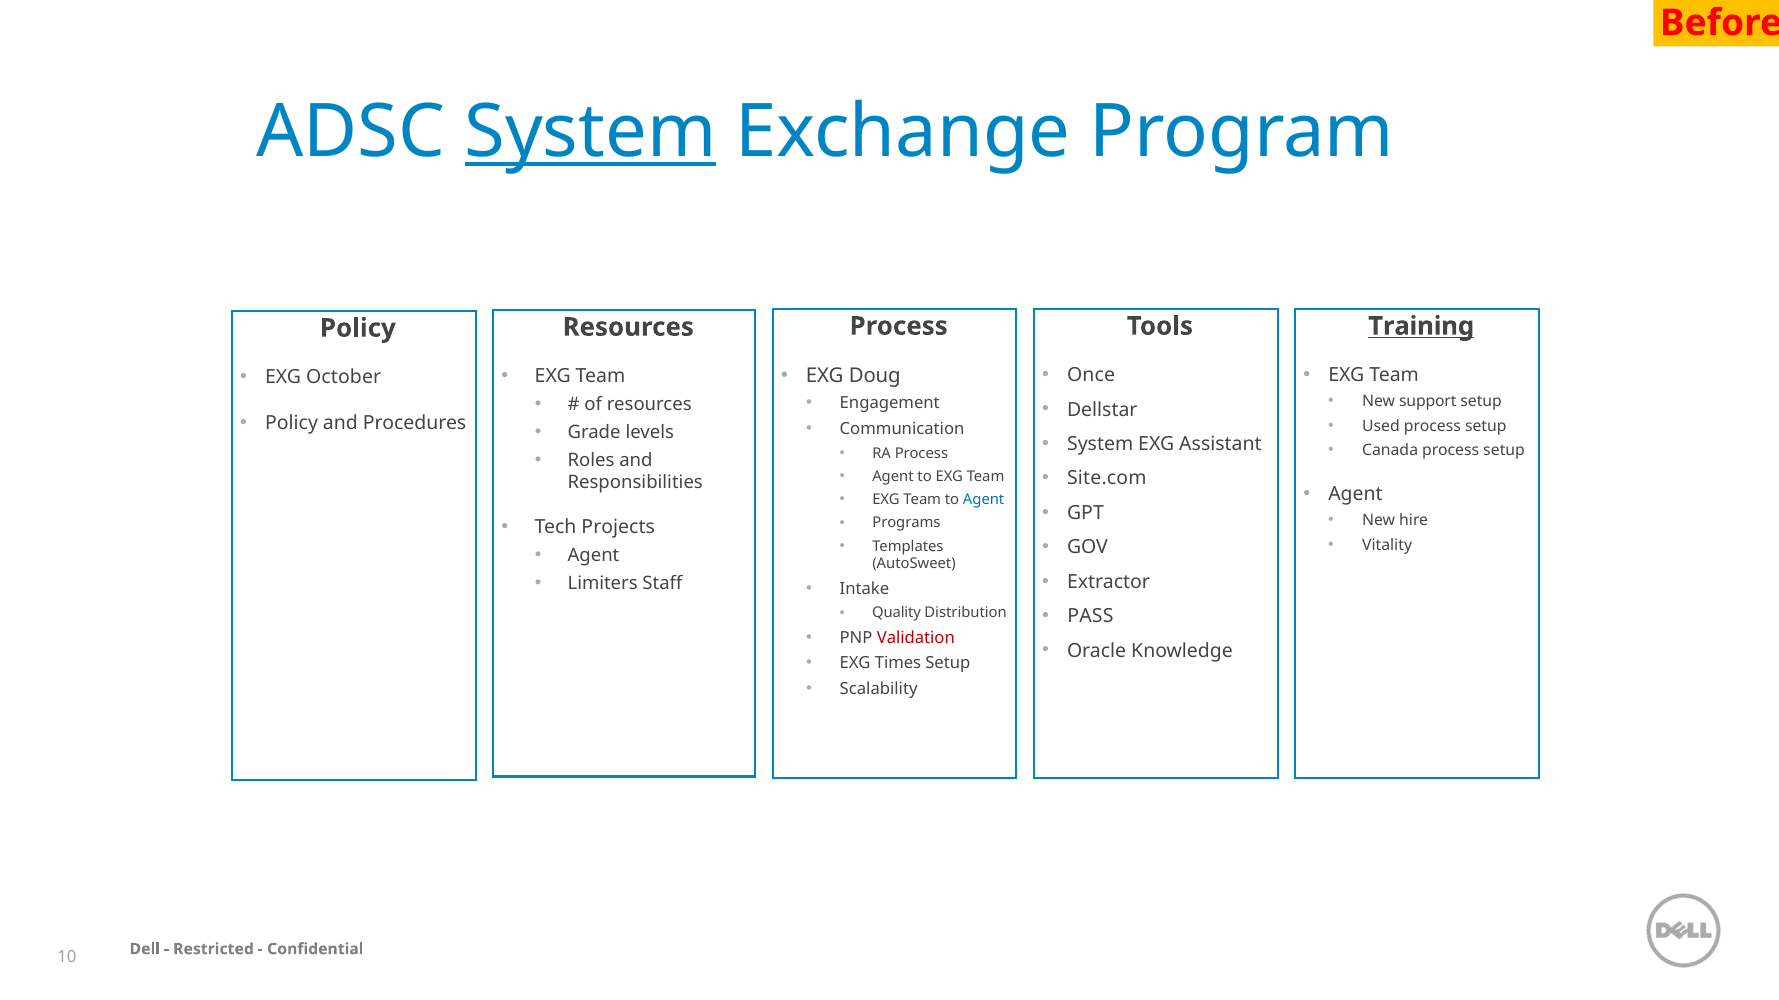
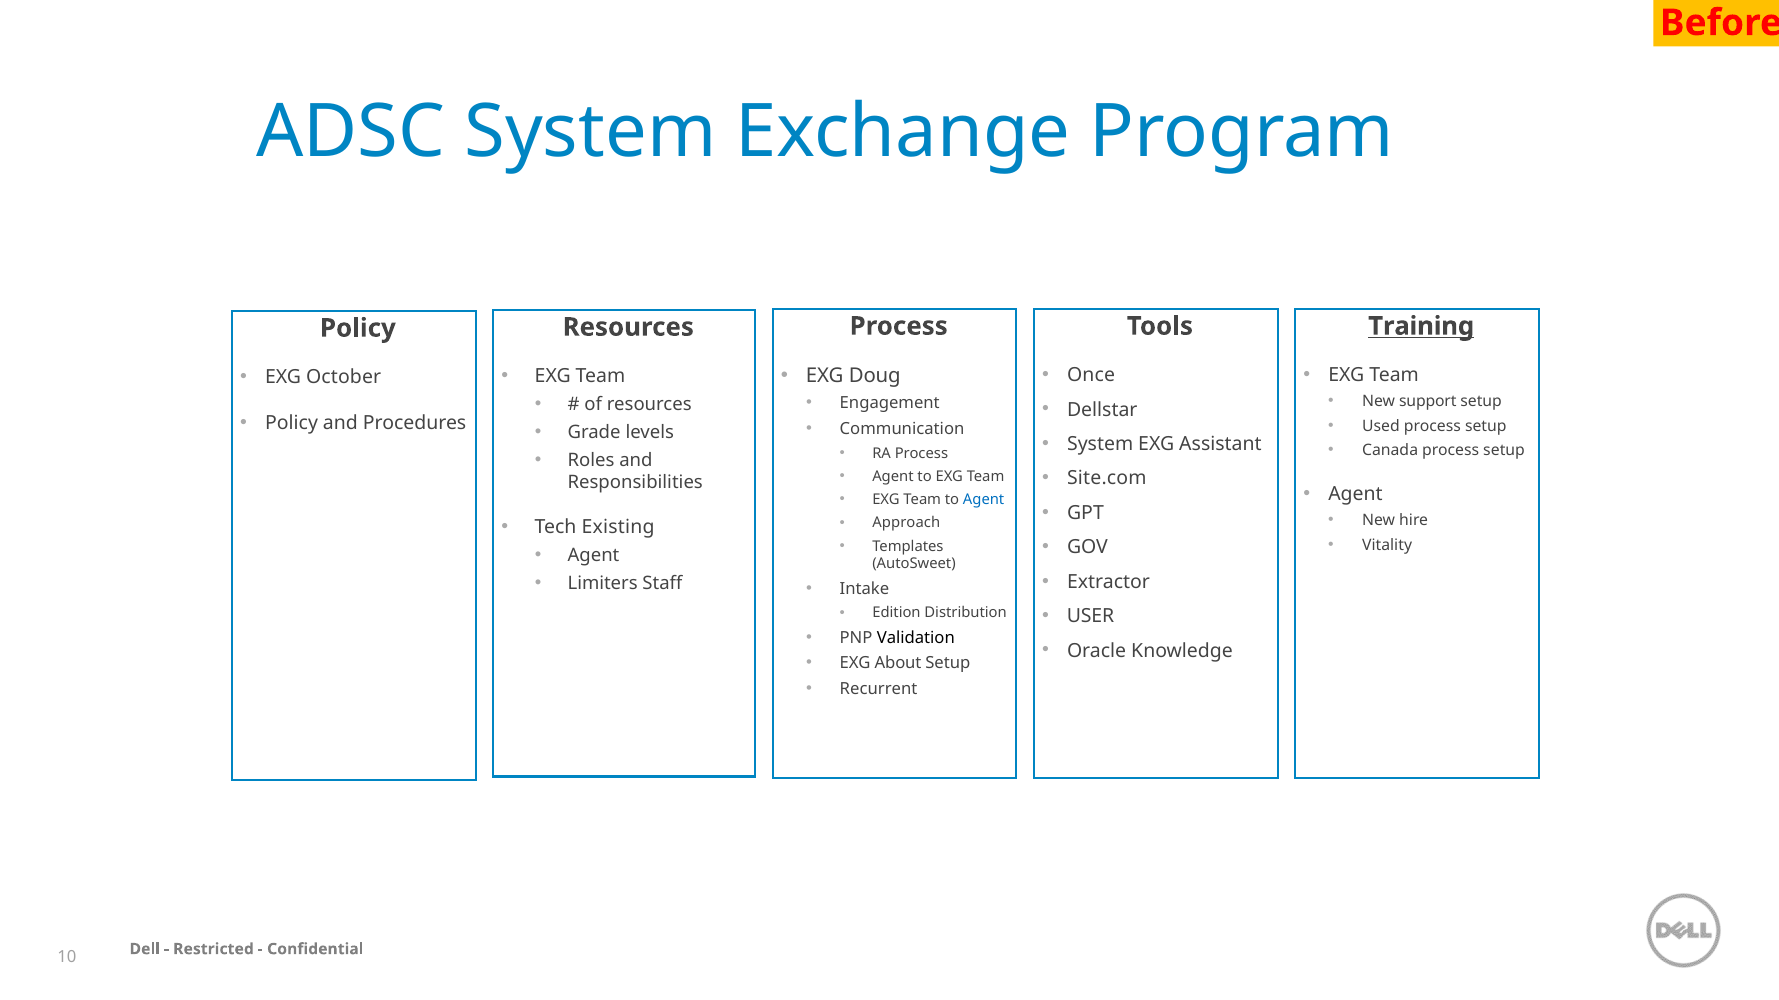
System underline: present -> none (590, 132)
Programs: Programs -> Approach (906, 523)
Projects: Projects -> Existing (618, 528)
Quality: Quality -> Edition (897, 613)
PASS: PASS -> USER (1091, 617)
Validation colour: red -> black (916, 638)
Times: Times -> About (898, 663)
Scalability: Scalability -> Recurrent (879, 689)
